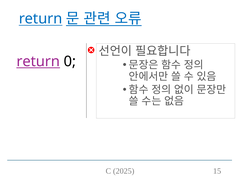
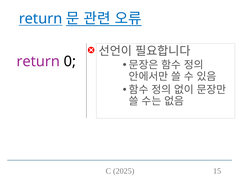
return underline: present -> none (38, 61)
